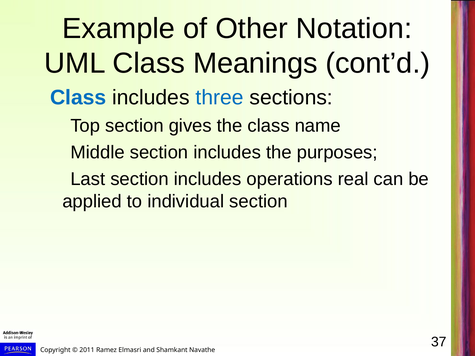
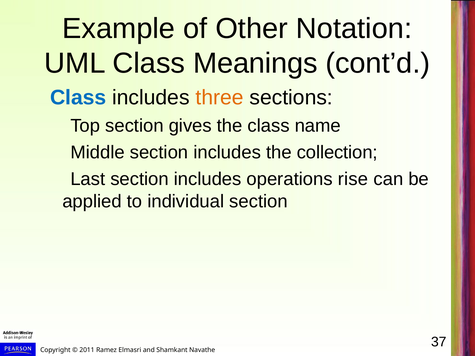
three colour: blue -> orange (220, 98)
purposes: purposes -> collection (337, 153)
real: real -> rise (353, 179)
